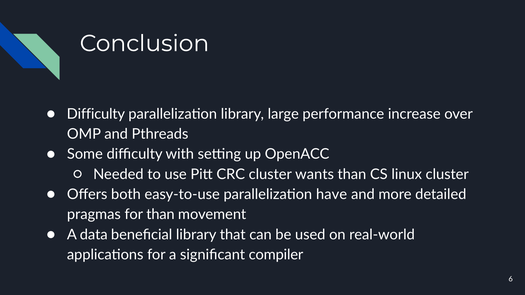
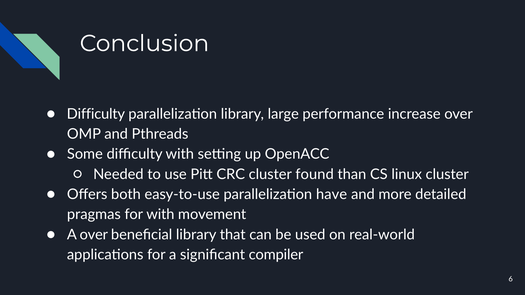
wants: wants -> found (315, 174)
for than: than -> with (160, 215)
A data: data -> over (94, 235)
